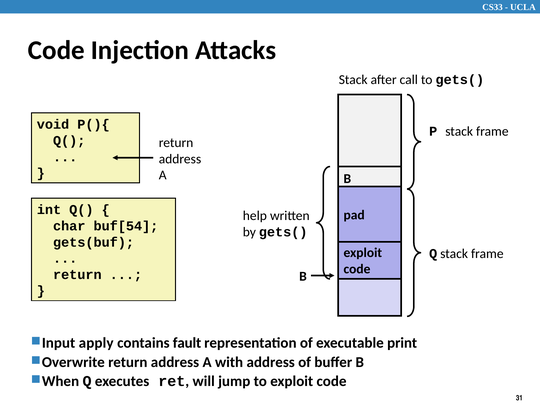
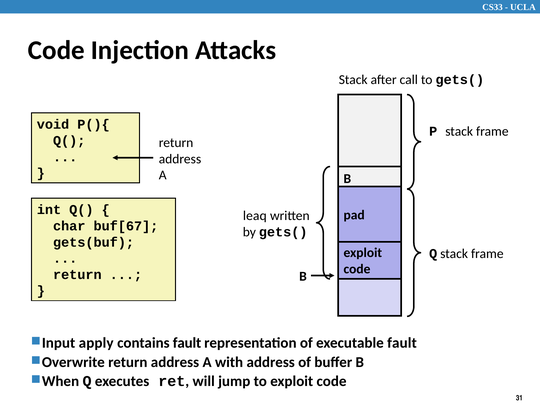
help: help -> leaq (255, 216)
buf[54: buf[54 -> buf[67 (126, 226)
executable print: print -> fault (402, 343)
